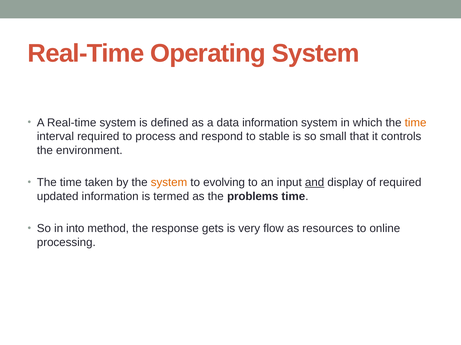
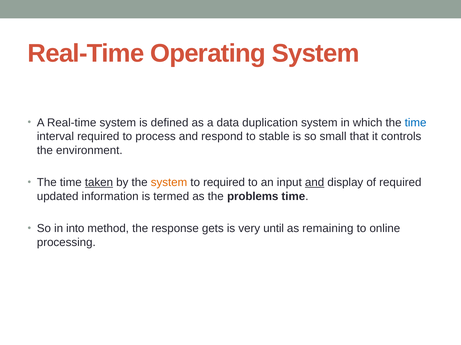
data information: information -> duplication (270, 123)
time colour: orange -> blue (416, 123)
taken underline: none -> present (99, 183)
to evolving: evolving -> required (224, 183)
flow: flow -> until (274, 229)
resources: resources -> remaining (328, 229)
